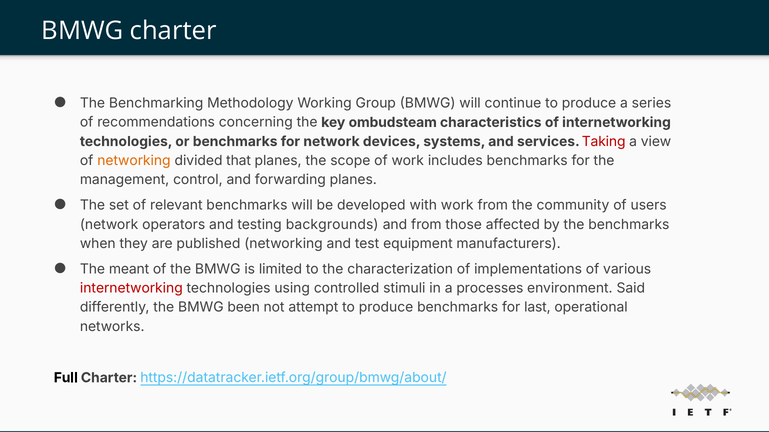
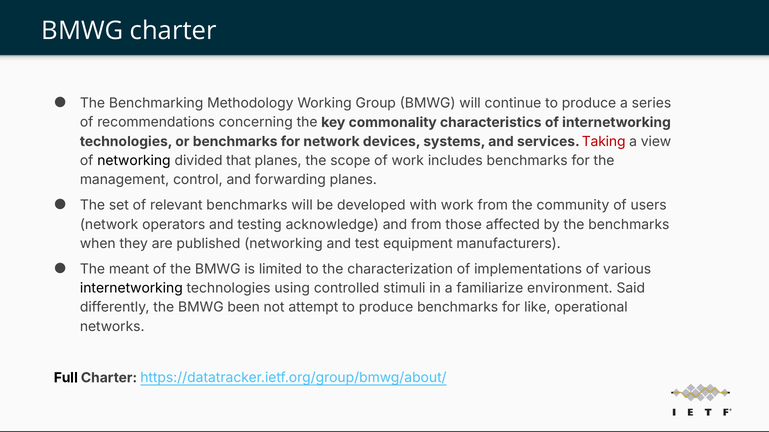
ombudsteam: ombudsteam -> commonality (393, 123)
networking colour: orange -> black (134, 161)
backgrounds: backgrounds -> acknowledge (332, 225)
internetworking colour: red -> black (131, 289)
processes: processes -> familiarize (490, 289)
last: last -> like (537, 308)
